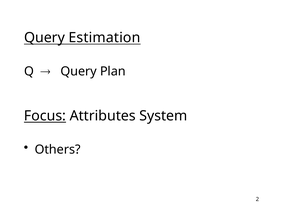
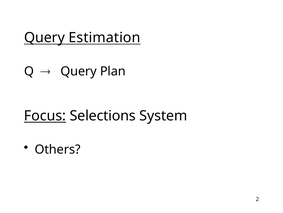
Attributes: Attributes -> Selections (103, 115)
